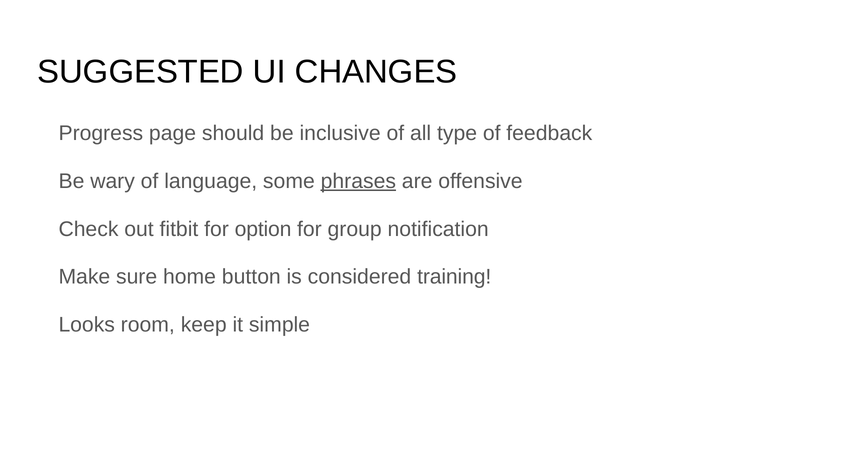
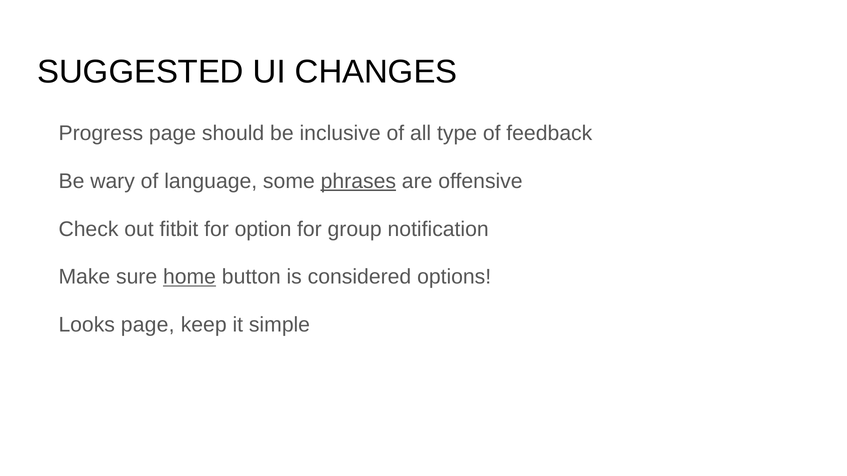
home underline: none -> present (190, 277)
training: training -> options (454, 277)
Looks room: room -> page (148, 325)
